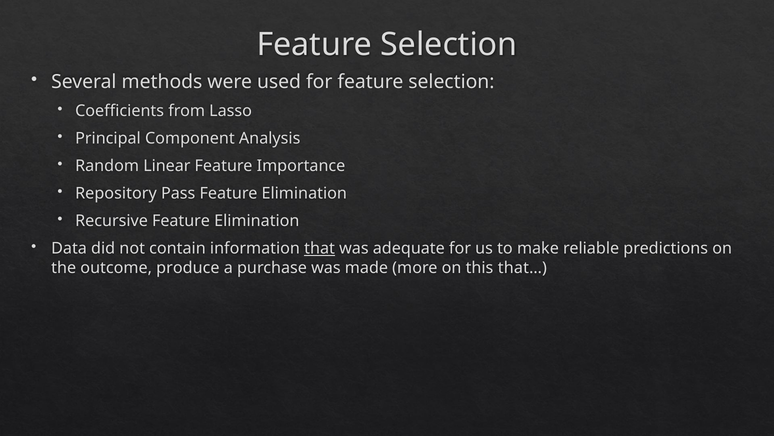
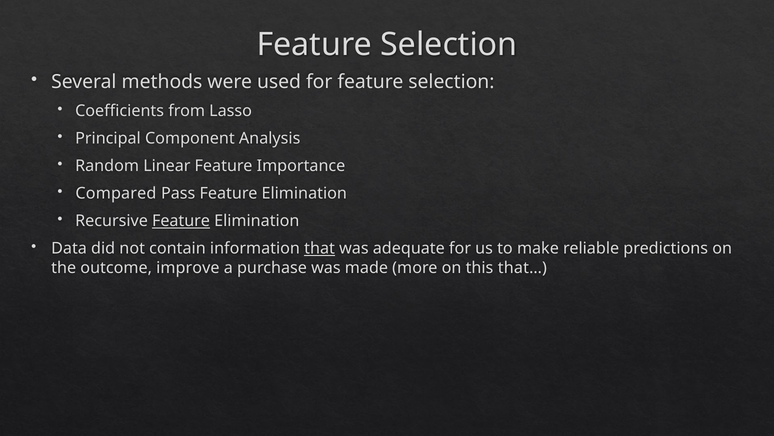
Repository: Repository -> Compared (116, 193)
Feature underline: none -> present (181, 221)
produce: produce -> improve (188, 268)
